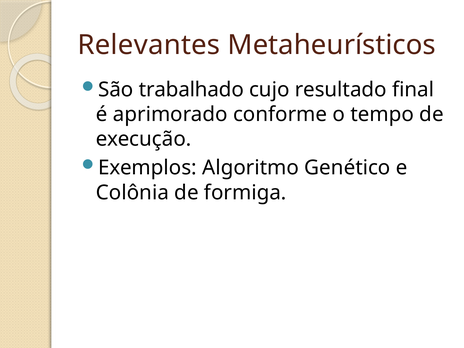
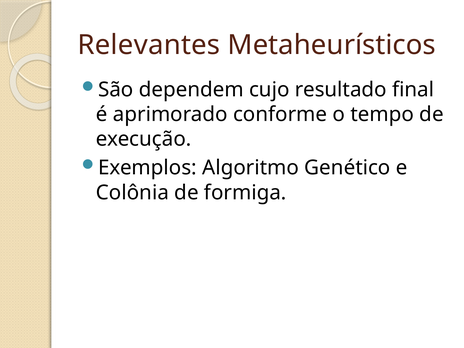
trabalhado: trabalhado -> dependem (191, 90)
